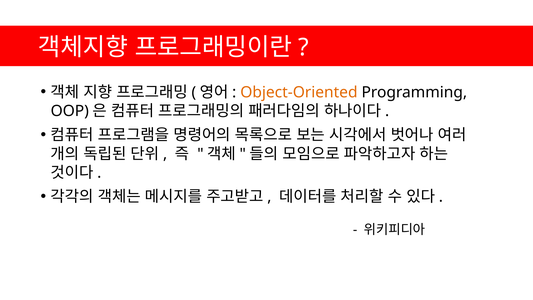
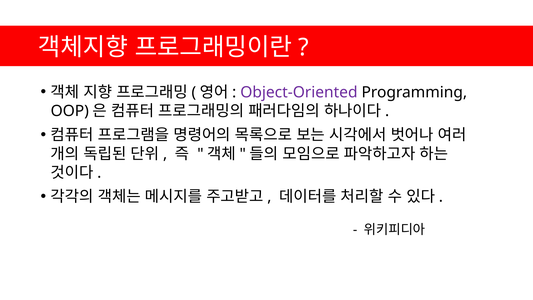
Object-Oriented colour: orange -> purple (299, 92)
